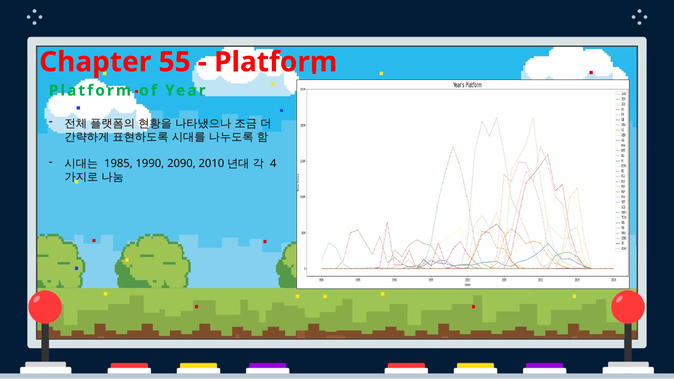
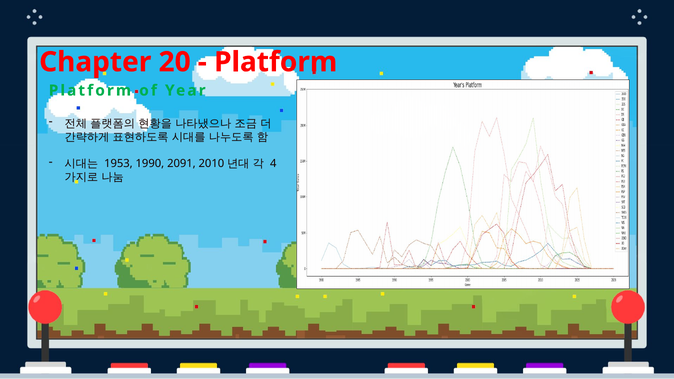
55: 55 -> 20 (175, 62)
1985: 1985 -> 1953 (118, 164)
2090: 2090 -> 2091 (181, 164)
